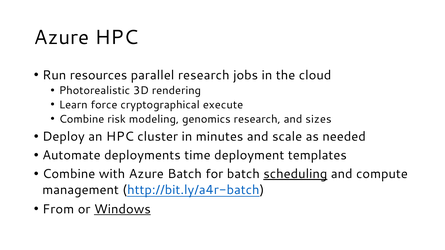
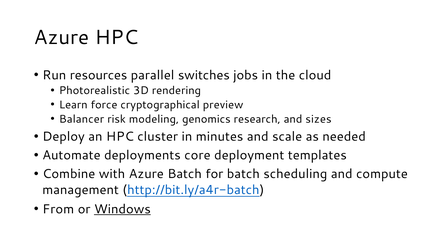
parallel research: research -> switches (204, 75)
execute: execute -> preview (223, 105)
Combine: Combine -> Balancer (82, 119)
time: time -> core (197, 156)
scheduling underline: present -> none (295, 174)
